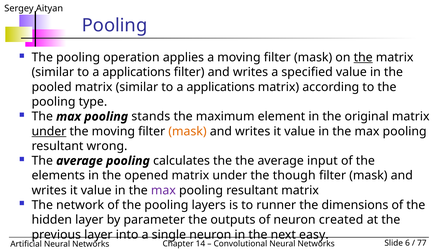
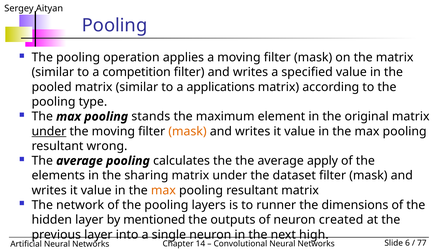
the underline: present -> none (363, 57)
applications: applications -> competition (137, 72)
input: input -> apply (322, 161)
opened: opened -> sharing (146, 175)
though: though -> dataset (294, 175)
max colour: purple -> orange (163, 190)
parameter: parameter -> mentioned (154, 220)
easy: easy -> high (314, 234)
